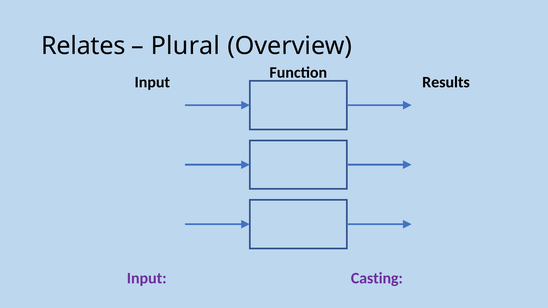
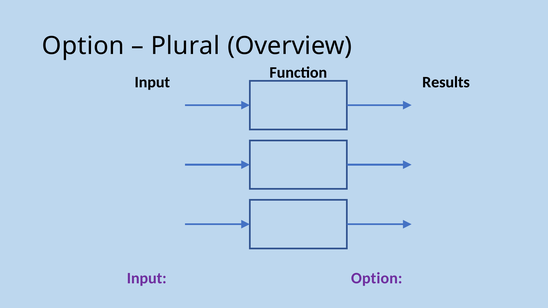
Relates: Relates -> Option (83, 46)
Input Casting: Casting -> Option (377, 278)
